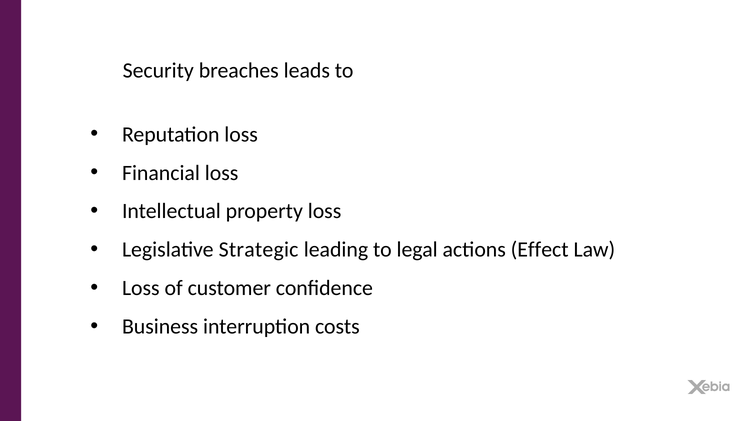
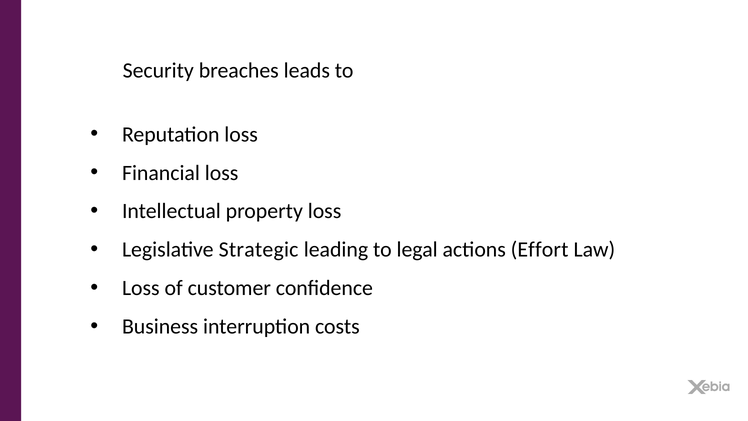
Effect: Effect -> Effort (540, 250)
